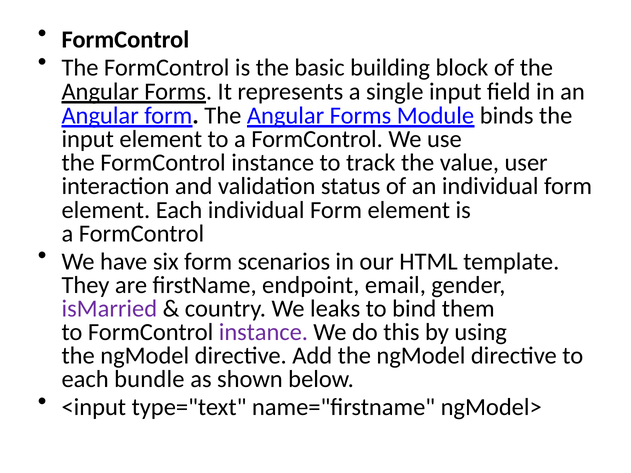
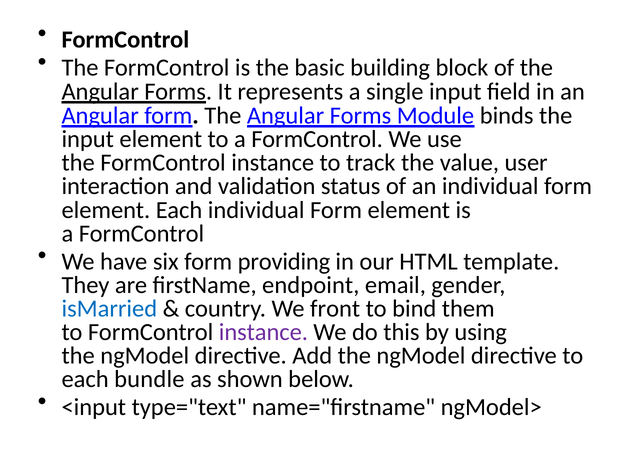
scenarios: scenarios -> providing (284, 262)
isMarried colour: purple -> blue (109, 309)
leaks: leaks -> front (335, 309)
